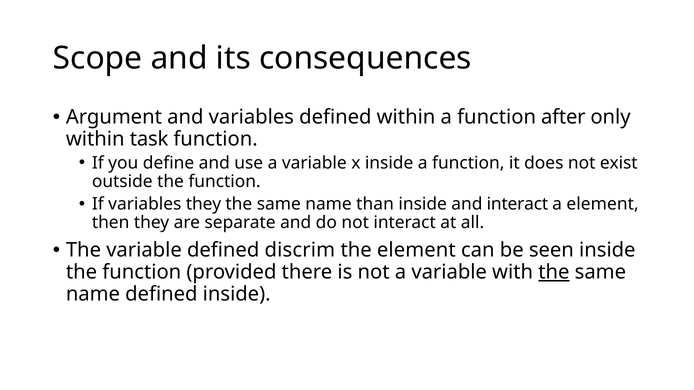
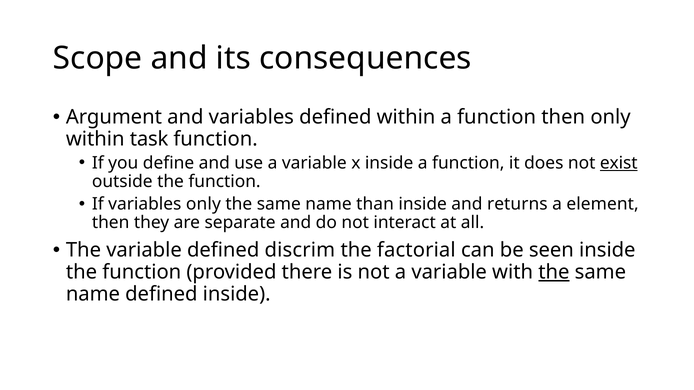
function after: after -> then (563, 117)
exist underline: none -> present (619, 163)
variables they: they -> only (203, 204)
and interact: interact -> returns (517, 204)
the element: element -> factorial (416, 250)
